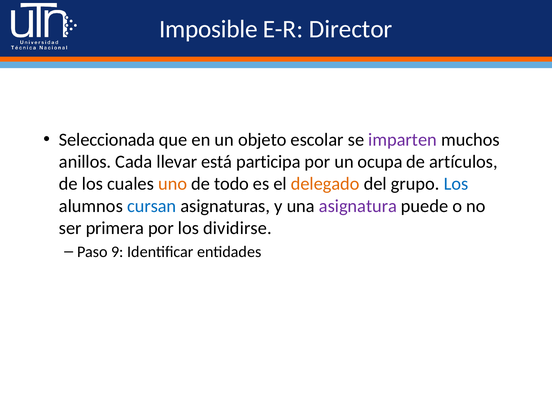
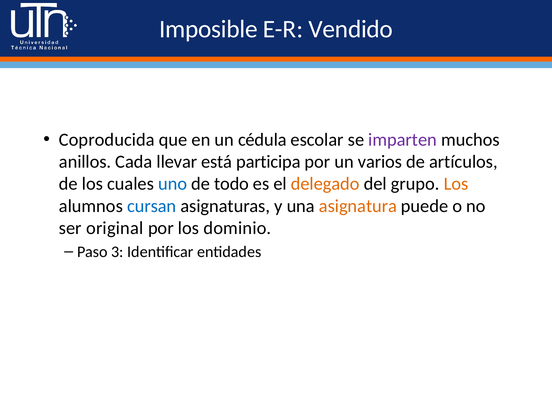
Director: Director -> Vendido (351, 29)
Seleccionada: Seleccionada -> Coproducida (107, 140)
objeto: objeto -> cédula (262, 140)
ocupa: ocupa -> varios (380, 162)
uno colour: orange -> blue (173, 184)
Los colour: blue -> orange (456, 184)
asignatura colour: purple -> orange (358, 206)
primera: primera -> original (115, 228)
dividirse: dividirse -> dominio (237, 228)
9: 9 -> 3 (117, 252)
